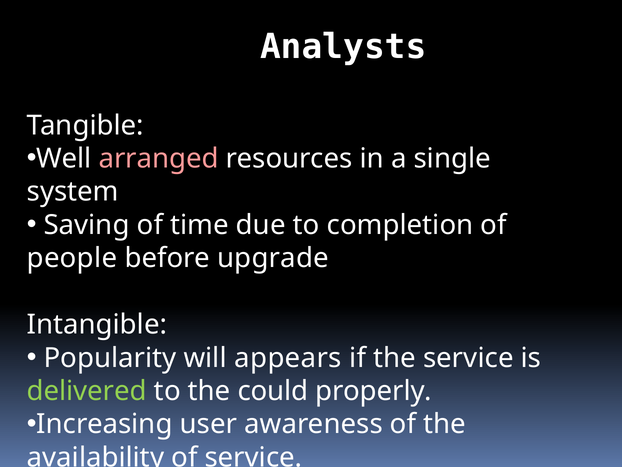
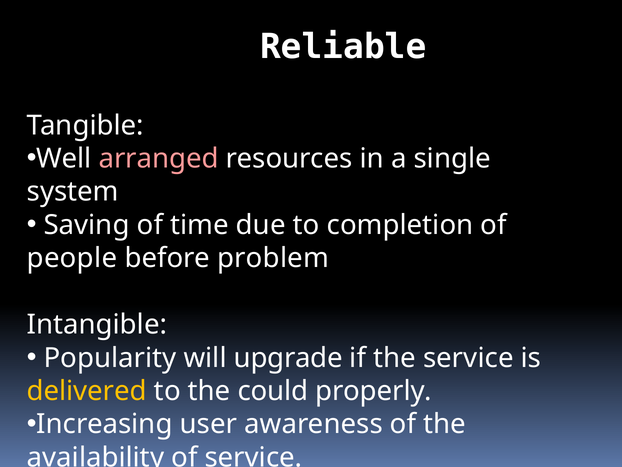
Analysts: Analysts -> Reliable (343, 47)
upgrade: upgrade -> problem (273, 258)
appears: appears -> upgrade (288, 358)
delivered colour: light green -> yellow (87, 391)
